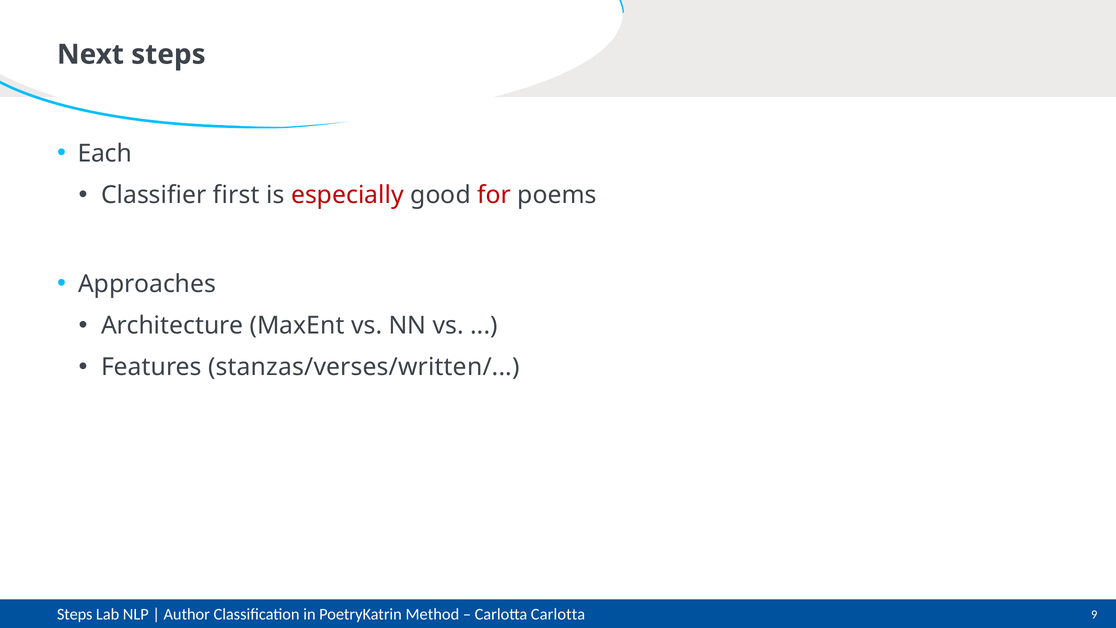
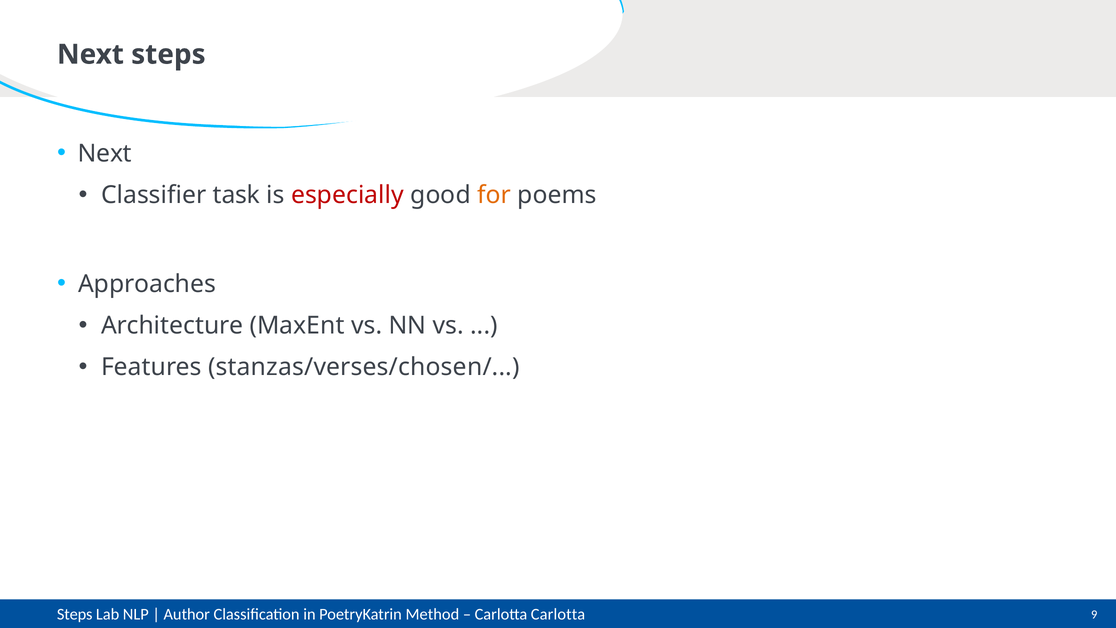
Each: Each -> Next (105, 154)
first: first -> task (236, 195)
for colour: red -> orange (494, 195)
stanzas/verses/written/: stanzas/verses/written/ -> stanzas/verses/chosen/ (364, 367)
